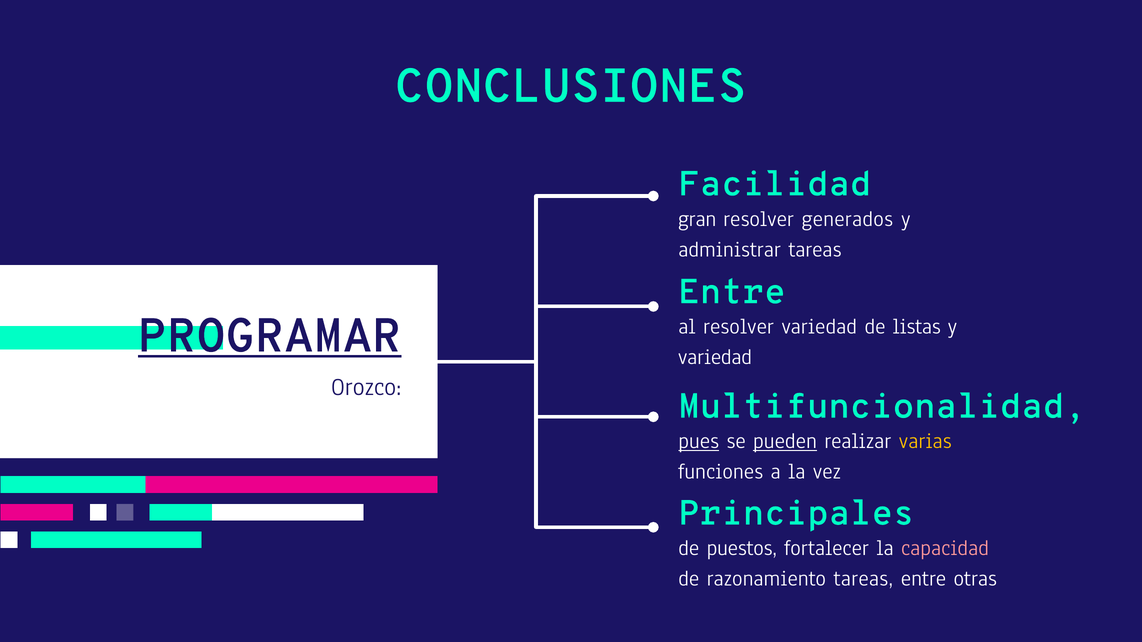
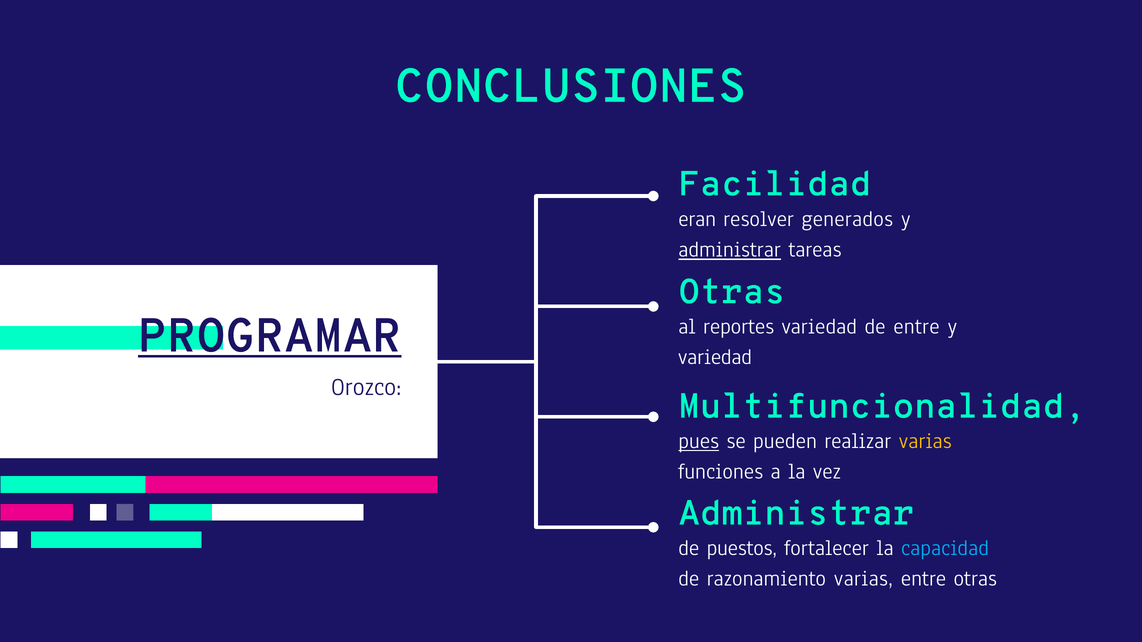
gran: gran -> eran (697, 219)
administrar underline: none -> present (730, 250)
Entre: Entre -> Otras (732, 292)
al resolver: resolver -> reportes (739, 327)
de listas: listas -> entre (916, 327)
pueden underline: present -> none (785, 441)
Principales: Principales -> Administrar (796, 513)
capacidad colour: pink -> light blue (945, 548)
razonamiento tareas: tareas -> varias (863, 579)
